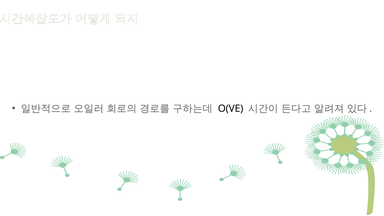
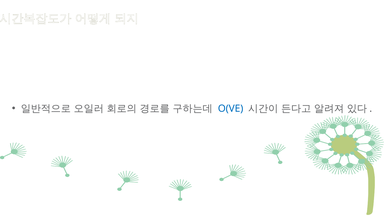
O(VE colour: black -> blue (231, 109)
